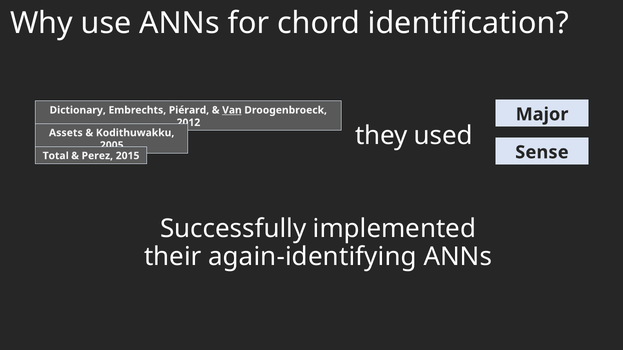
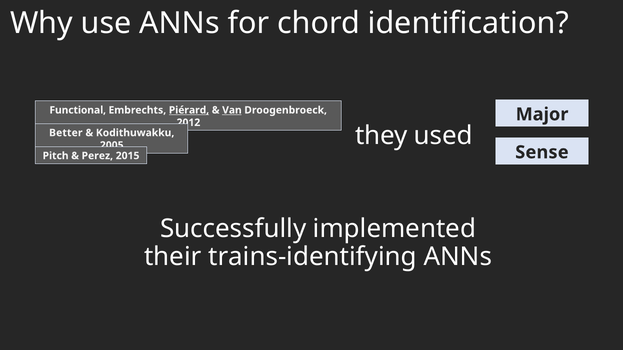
Dictionary: Dictionary -> Functional (78, 110)
Piérard underline: none -> present (189, 110)
Assets: Assets -> Better (66, 133)
Total: Total -> Pitch (56, 156)
again-identifying: again-identifying -> trains-identifying (313, 257)
